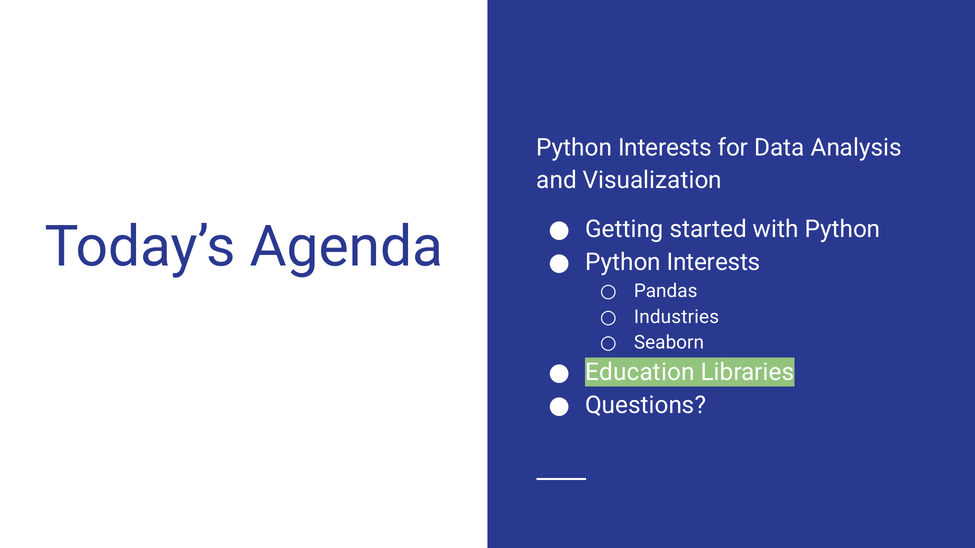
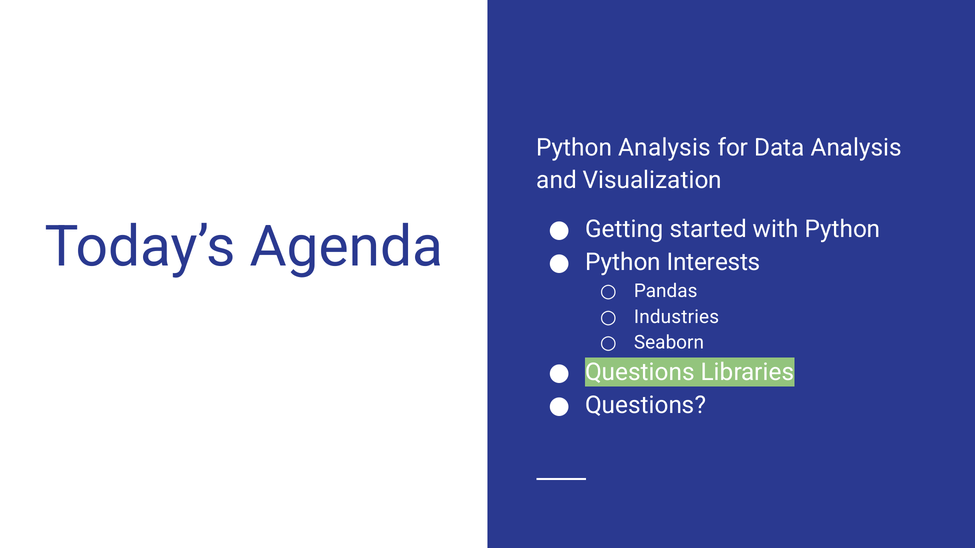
Interests: Interests -> Analysis (665, 148)
Education: Education -> Questions (640, 373)
